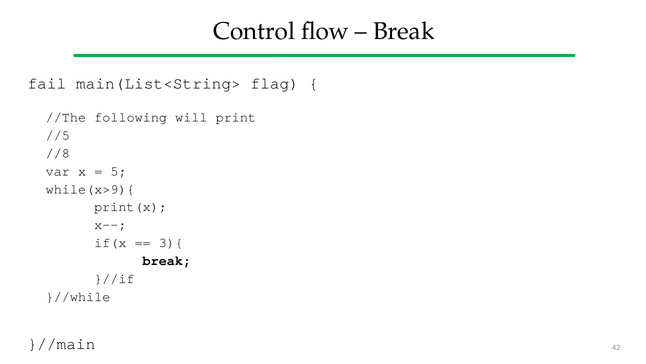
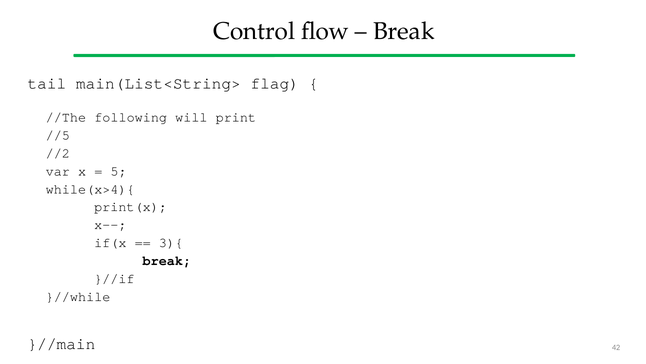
fail: fail -> tail (47, 83)
//8: //8 -> //2 (58, 153)
while(x>9){: while(x>9){ -> while(x>4){ (90, 189)
